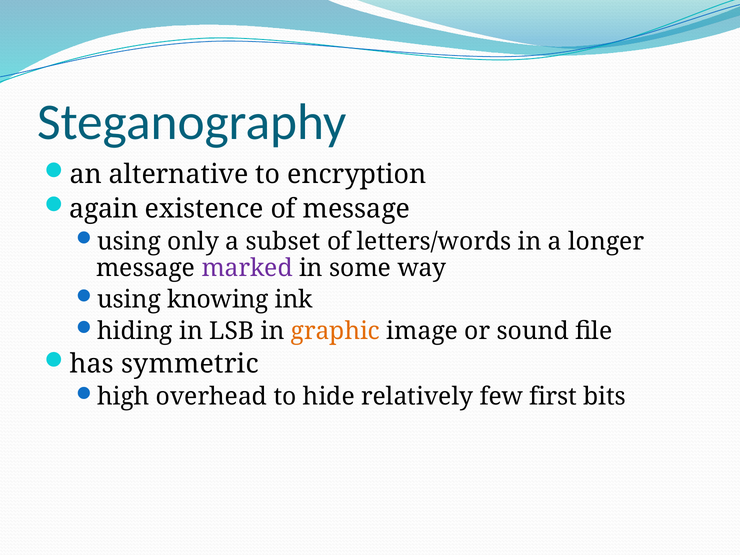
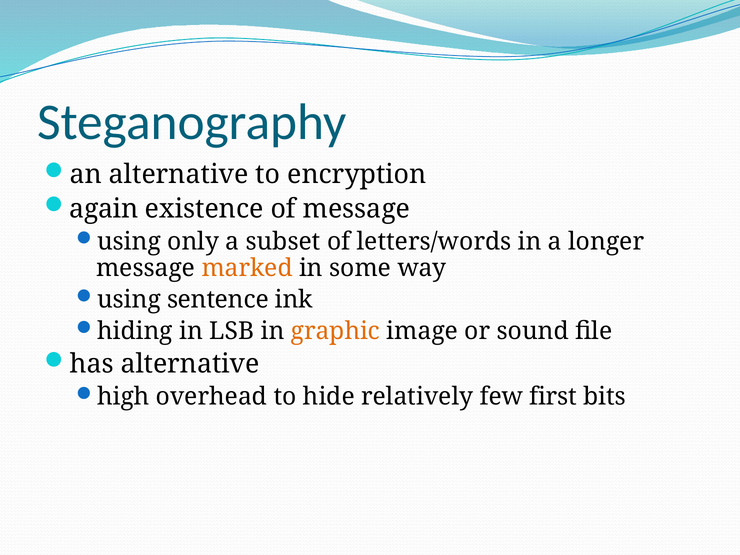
marked colour: purple -> orange (247, 268)
knowing: knowing -> sentence (218, 300)
has symmetric: symmetric -> alternative (190, 364)
